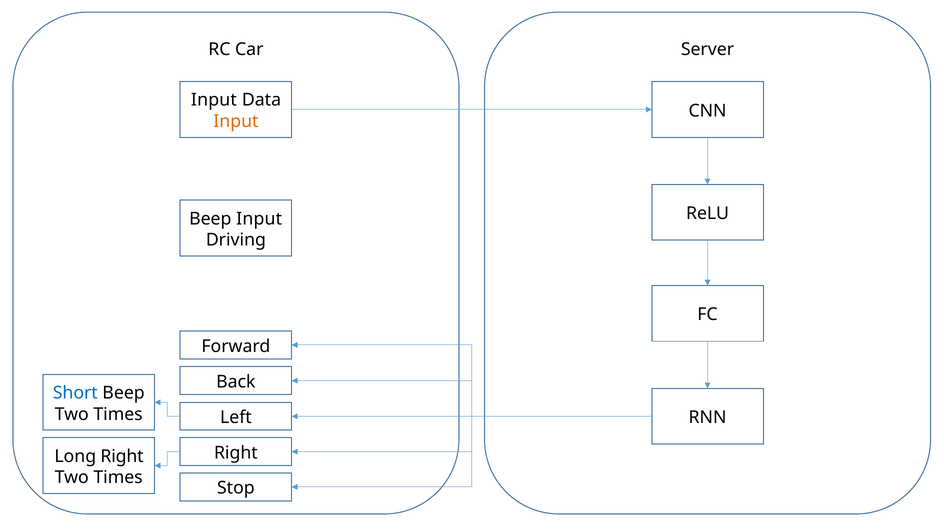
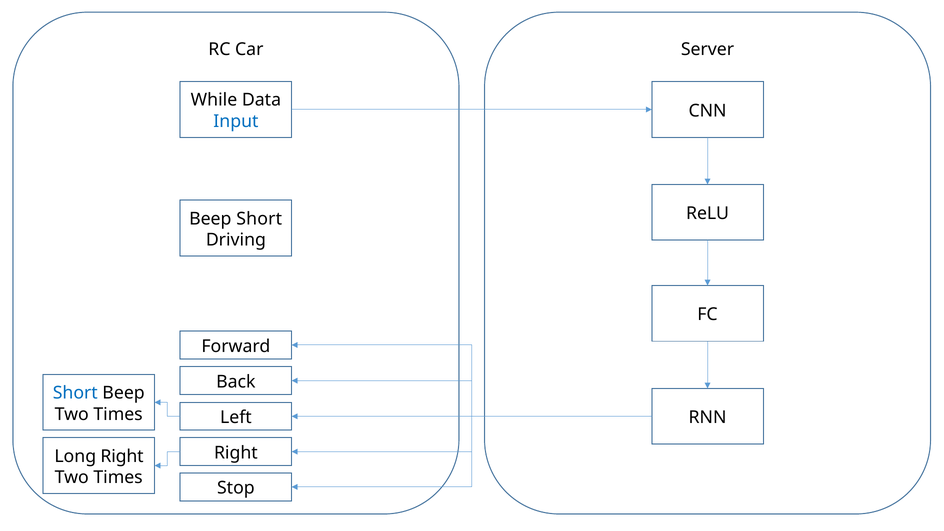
Input: Input -> While (214, 100)
Input colour: orange -> blue (236, 121)
Beep Input: Input -> Short (259, 219)
